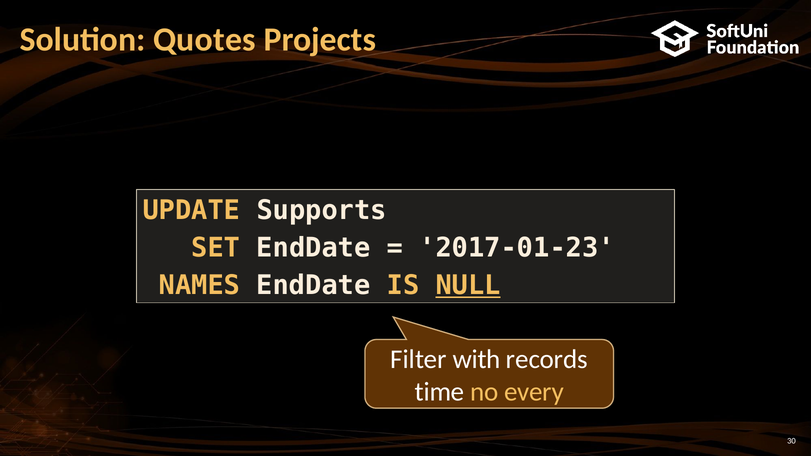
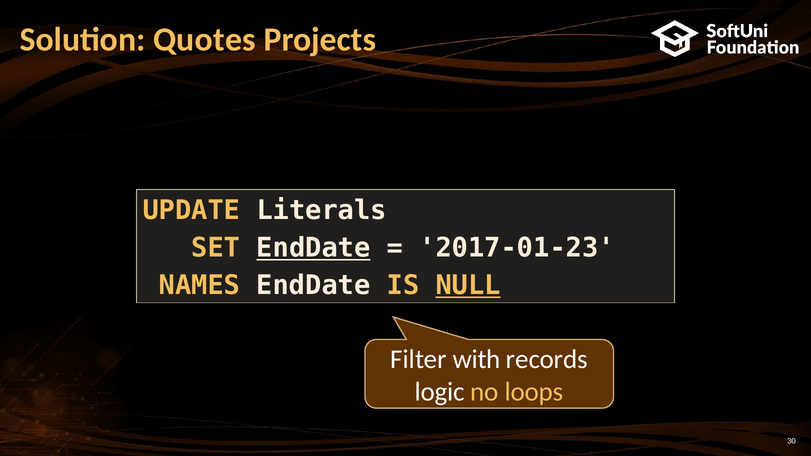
Supports: Supports -> Literals (322, 211)
EndDate underline: none -> present (314, 248)
time: time -> logic (440, 392)
every: every -> loops (534, 392)
